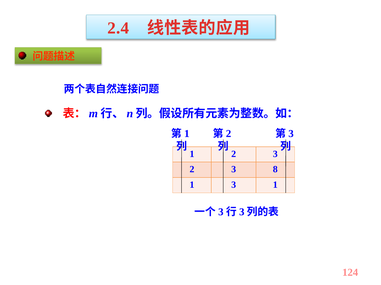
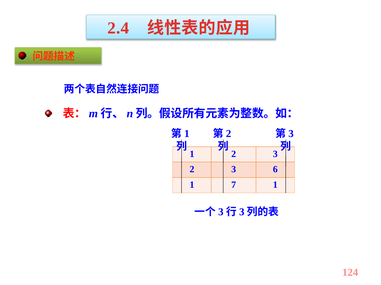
8: 8 -> 6 (275, 170)
1 3: 3 -> 7 (234, 185)
